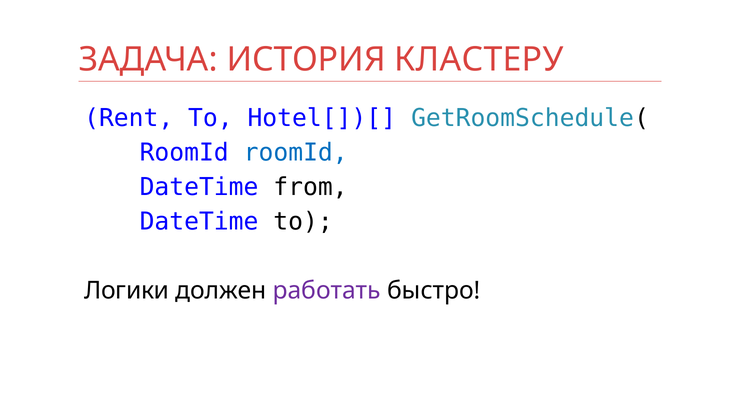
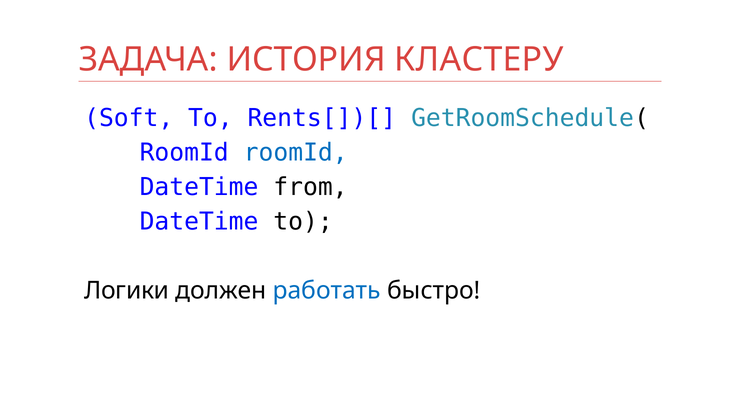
Rent: Rent -> Soft (129, 118)
Hotel[])[: Hotel[])[ -> Rents[])[ (322, 118)
работать colour: purple -> blue (327, 291)
